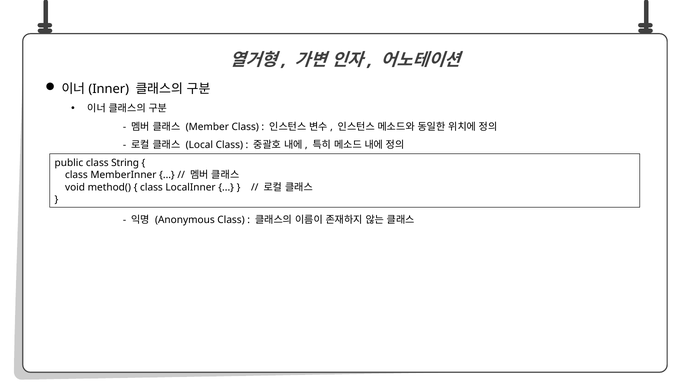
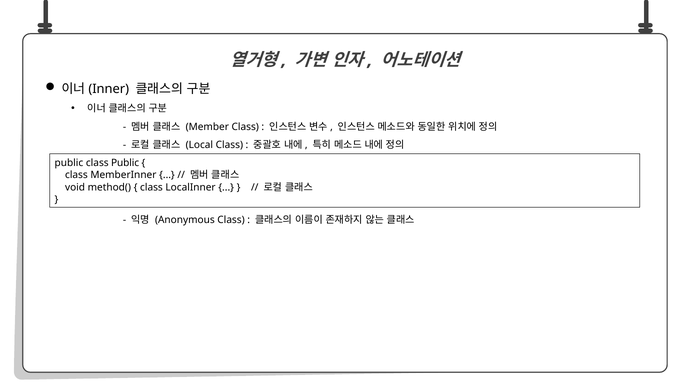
class String: String -> Public (125, 163)
